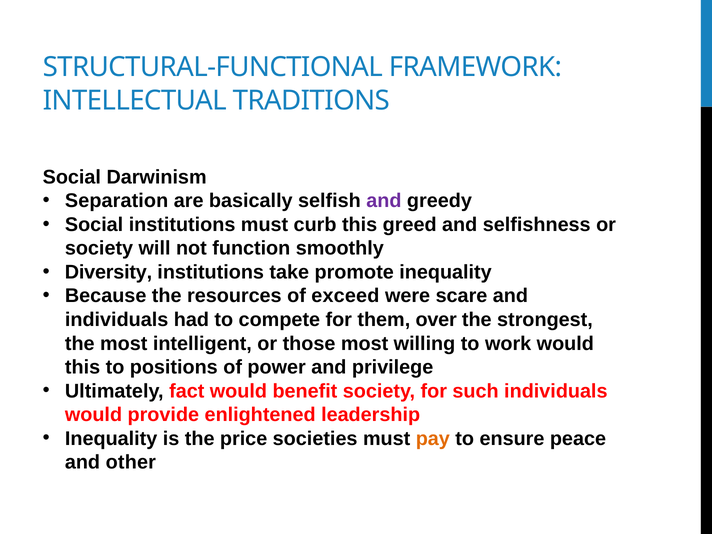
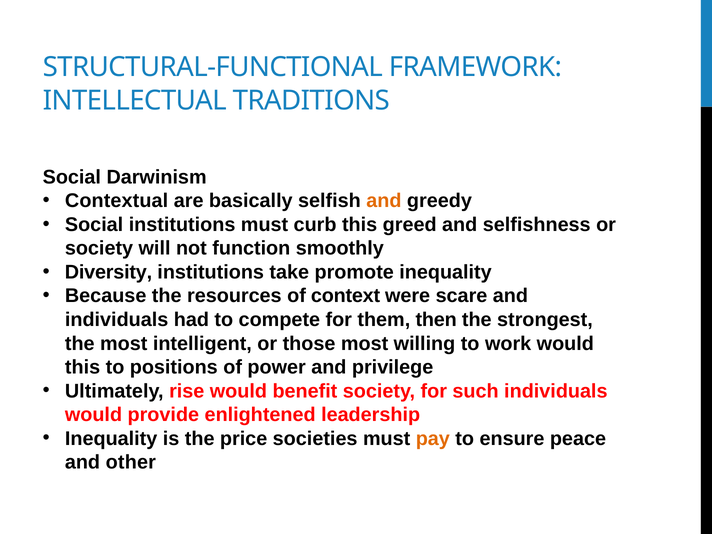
Separation: Separation -> Contextual (117, 201)
and colour: purple -> orange (384, 201)
exceed: exceed -> context (346, 296)
over: over -> then (436, 320)
fact: fact -> rise (187, 391)
